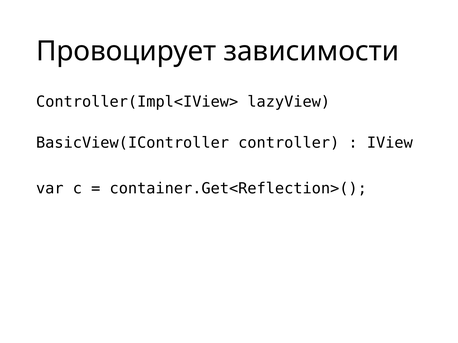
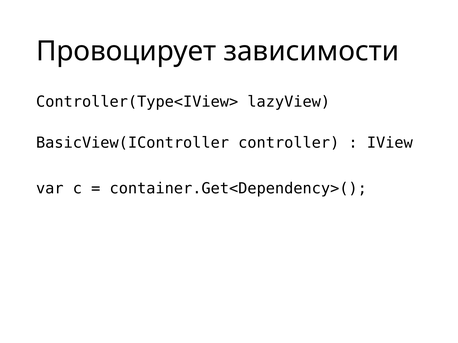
Controller(Impl<IView>: Controller(Impl<IView> -> Controller(Type<IView> (137, 102)
container.Get<Reflection>(: container.Get<Reflection>( -> container.Get<Dependency>( (238, 189)
